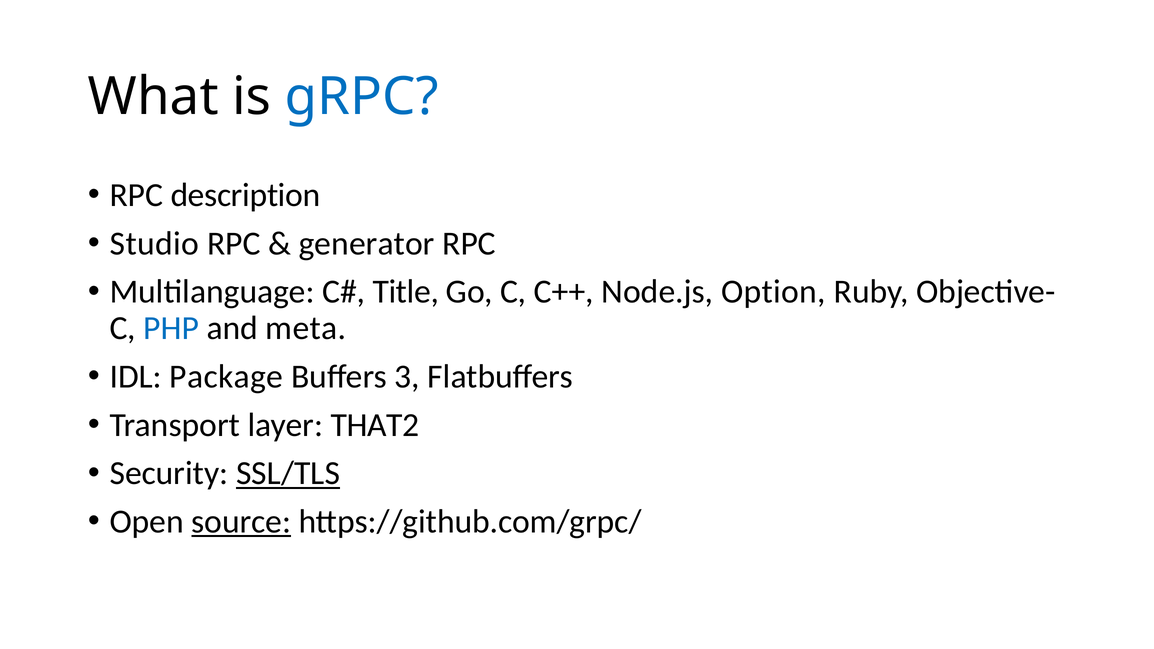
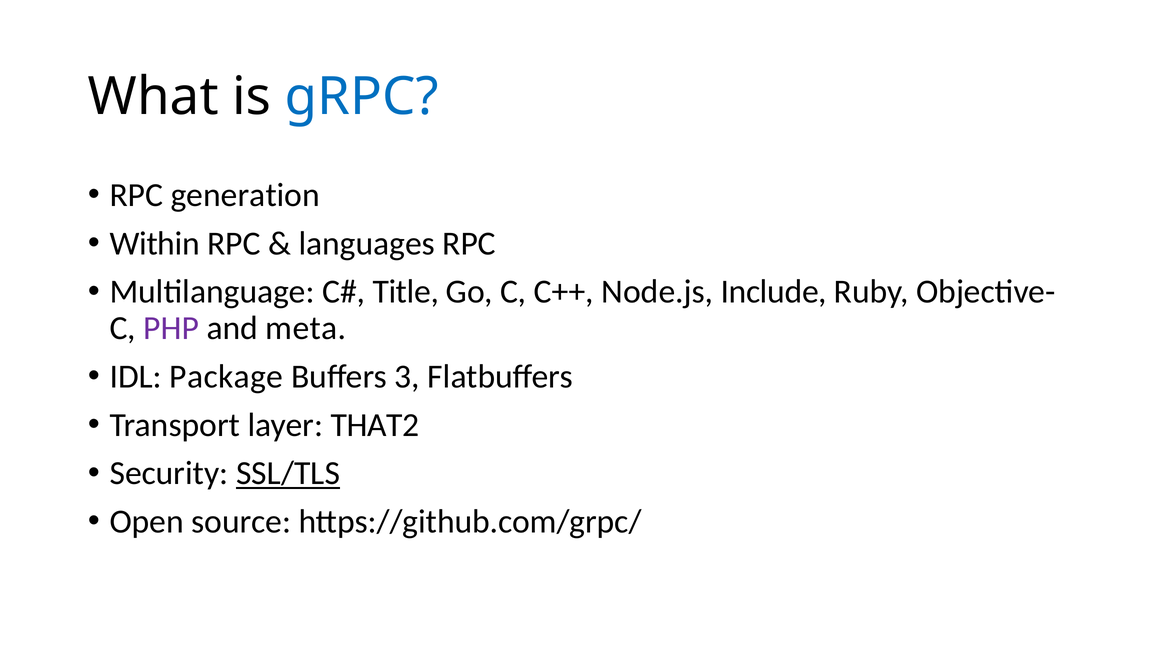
description: description -> generation (245, 195)
Studio: Studio -> Within (155, 243)
generator: generator -> languages (367, 243)
Option: Option -> Include (774, 292)
PHP colour: blue -> purple (171, 328)
source underline: present -> none (241, 522)
